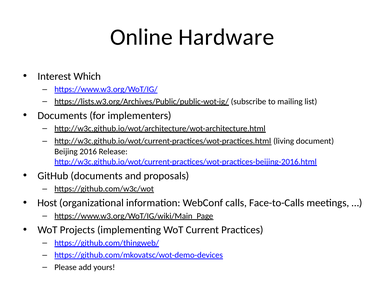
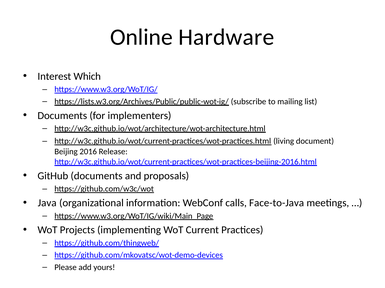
Host: Host -> Java (47, 203)
Face-to-Calls: Face-to-Calls -> Face-to-Java (277, 203)
